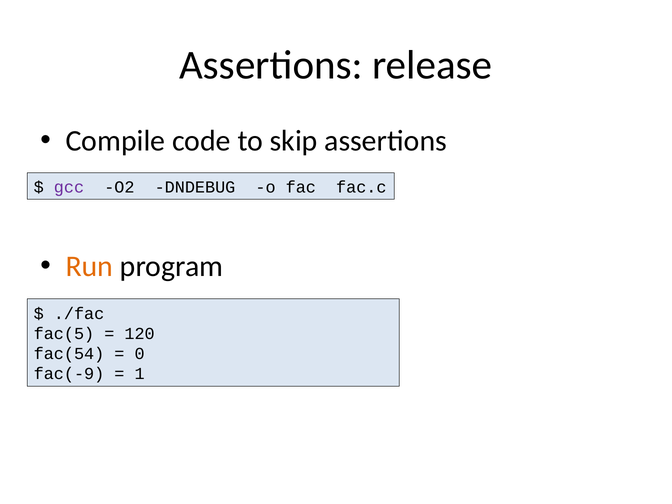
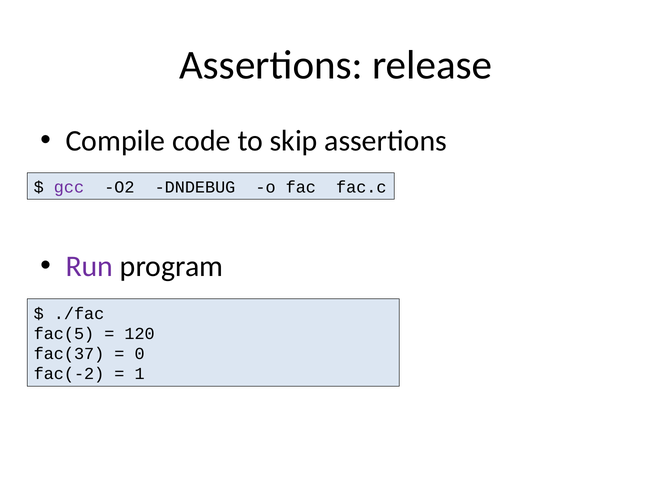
Run colour: orange -> purple (89, 266)
fac(54: fac(54 -> fac(37 (69, 354)
fac(-9: fac(-9 -> fac(-2 (69, 374)
